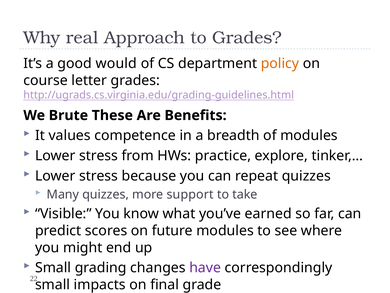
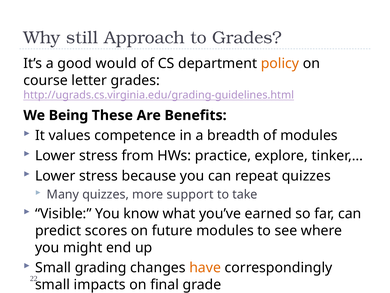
real: real -> still (82, 38)
Brute: Brute -> Being (68, 115)
have colour: purple -> orange (205, 267)
